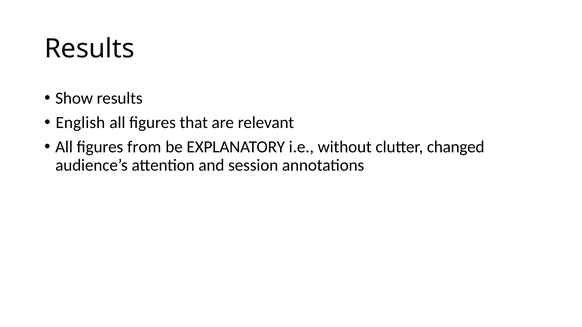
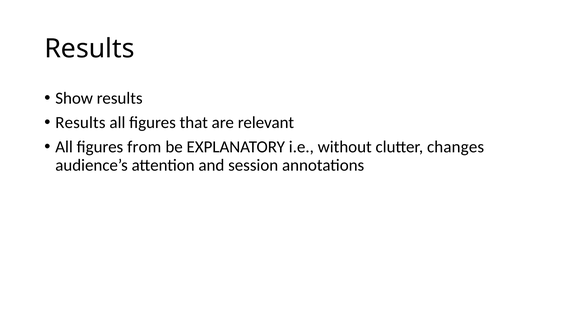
English: English -> Results (80, 123)
changed: changed -> changes (456, 147)
